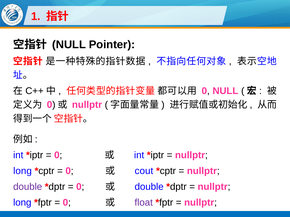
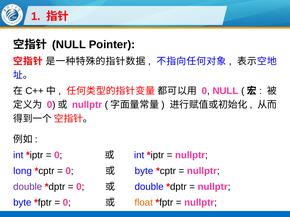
cout: cout -> byte (144, 171)
long: long -> byte (22, 203)
float colour: purple -> orange (144, 203)
